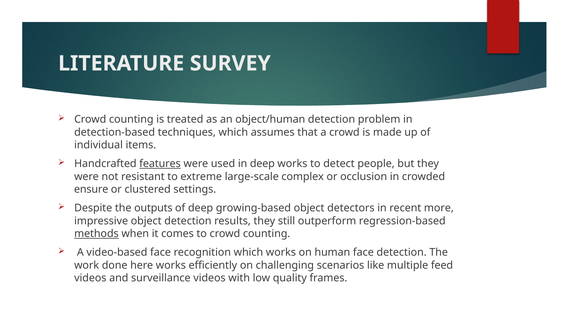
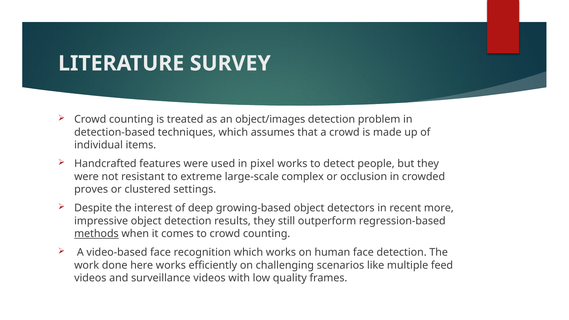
object/human: object/human -> object/images (270, 119)
features underline: present -> none (160, 164)
in deep: deep -> pixel (262, 164)
ensure: ensure -> proves (91, 189)
outputs: outputs -> interest (153, 208)
